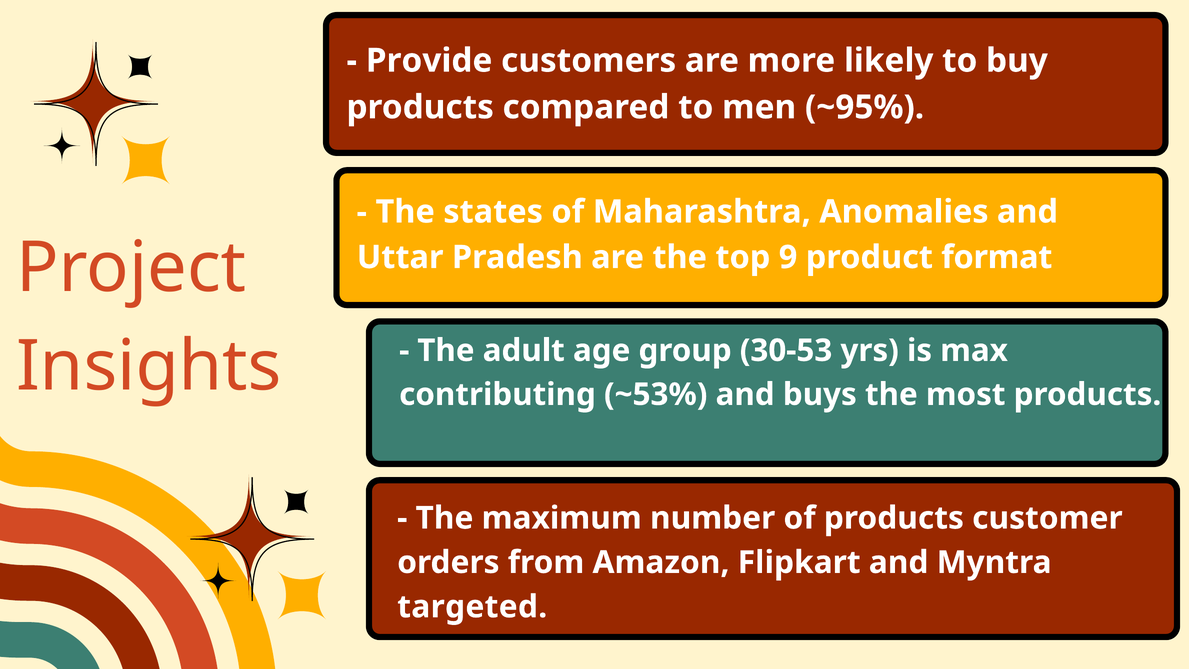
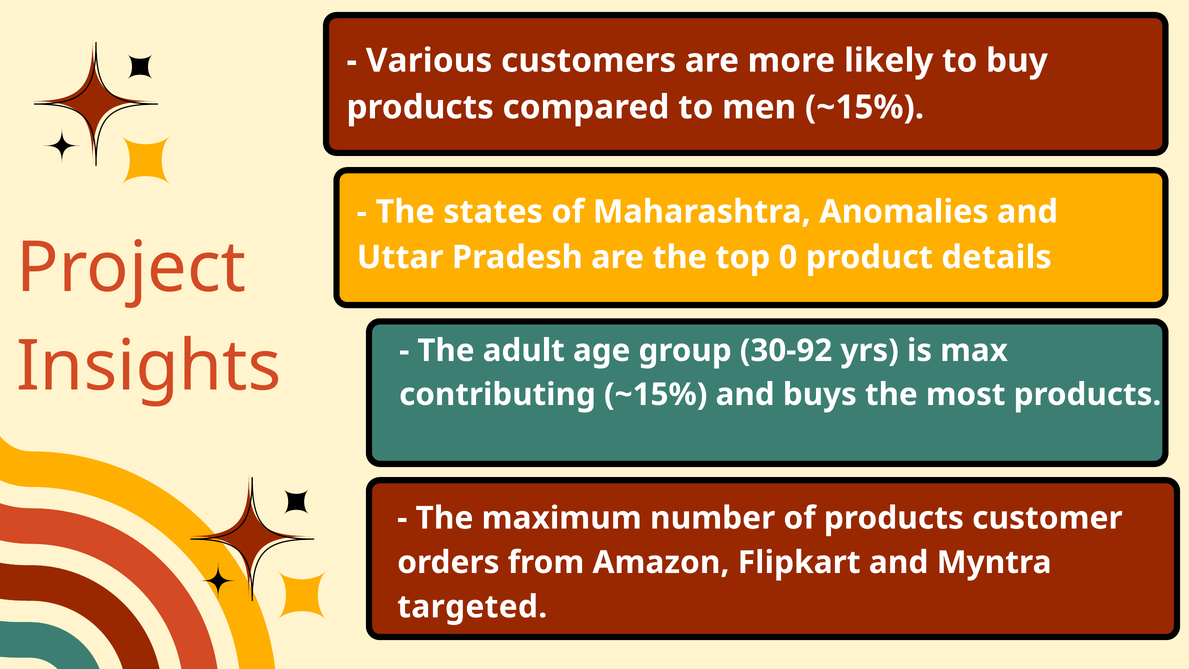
Provide: Provide -> Various (429, 61)
men ~95%: ~95% -> ~15% (865, 107)
9: 9 -> 0 (788, 257)
format: format -> details (997, 257)
30-53: 30-53 -> 30-92 (786, 351)
contributing ~53%: ~53% -> ~15% (656, 394)
